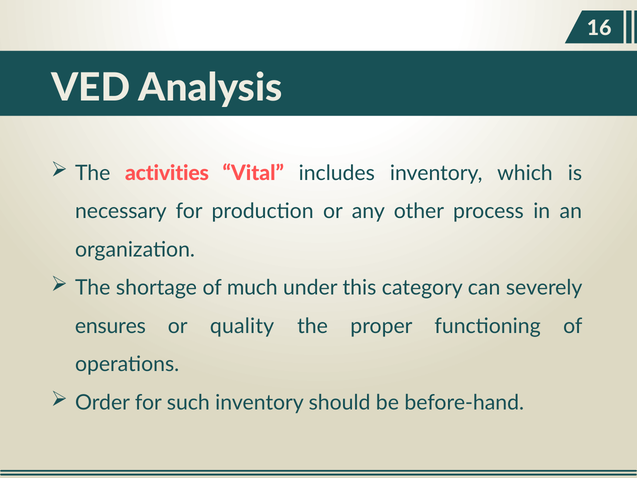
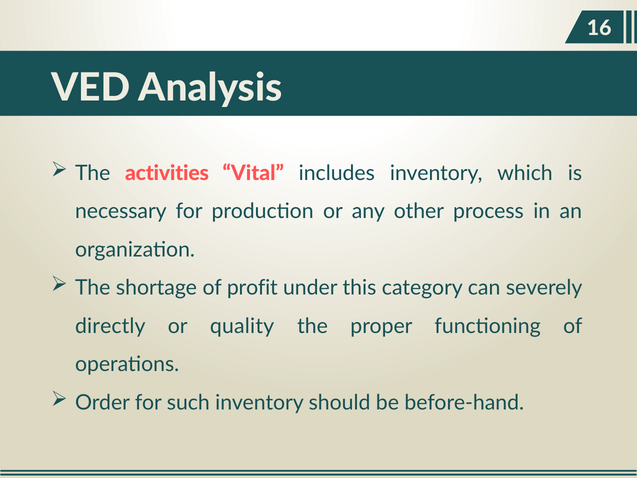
much: much -> profit (252, 288)
ensures: ensures -> directly (110, 326)
